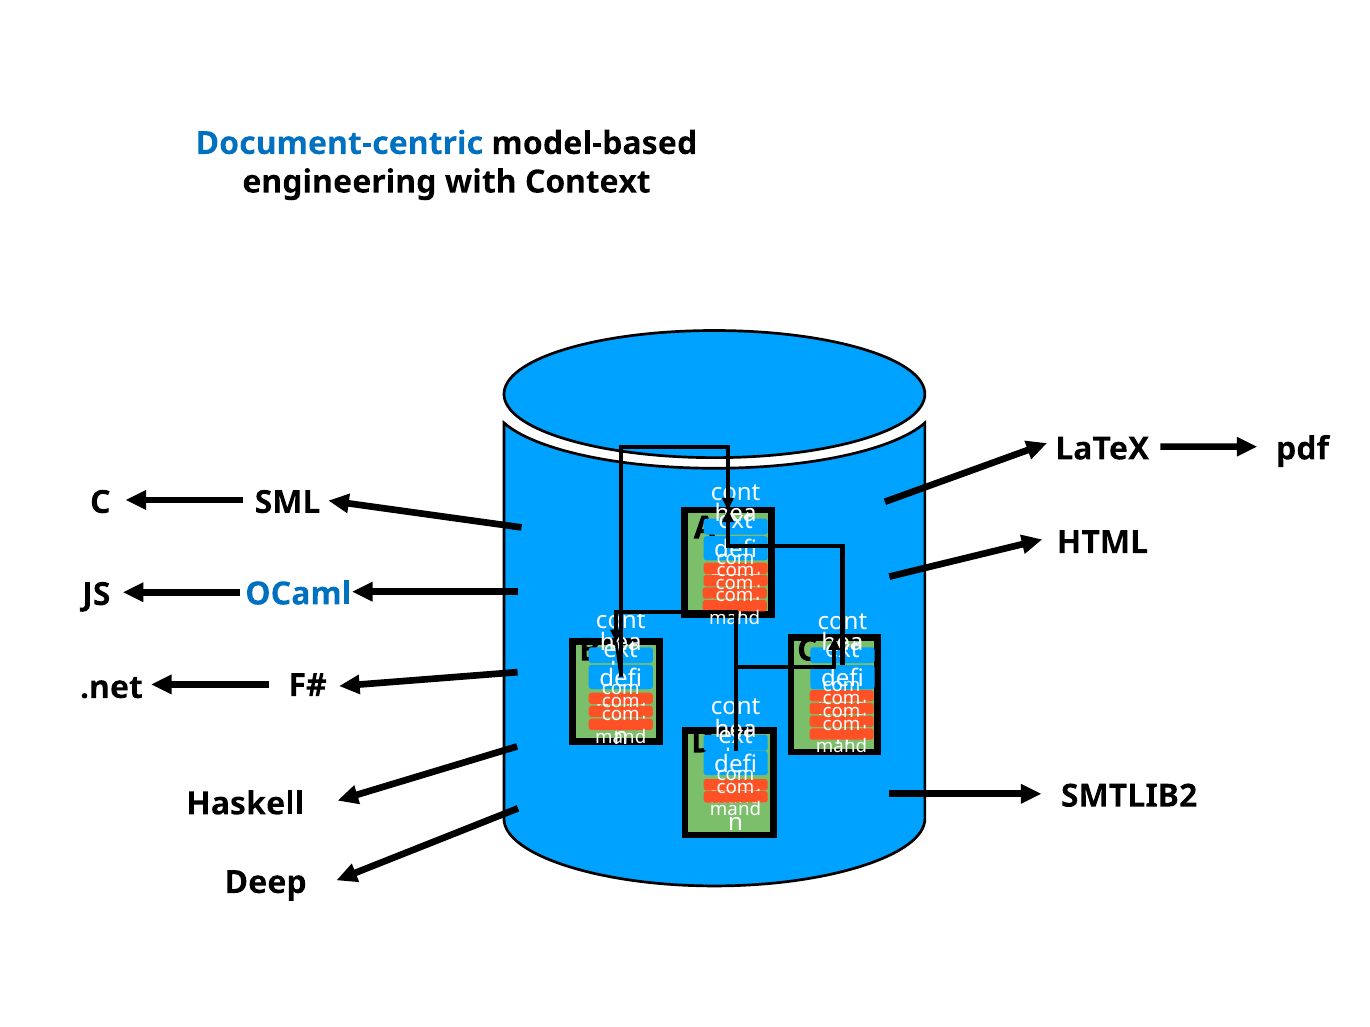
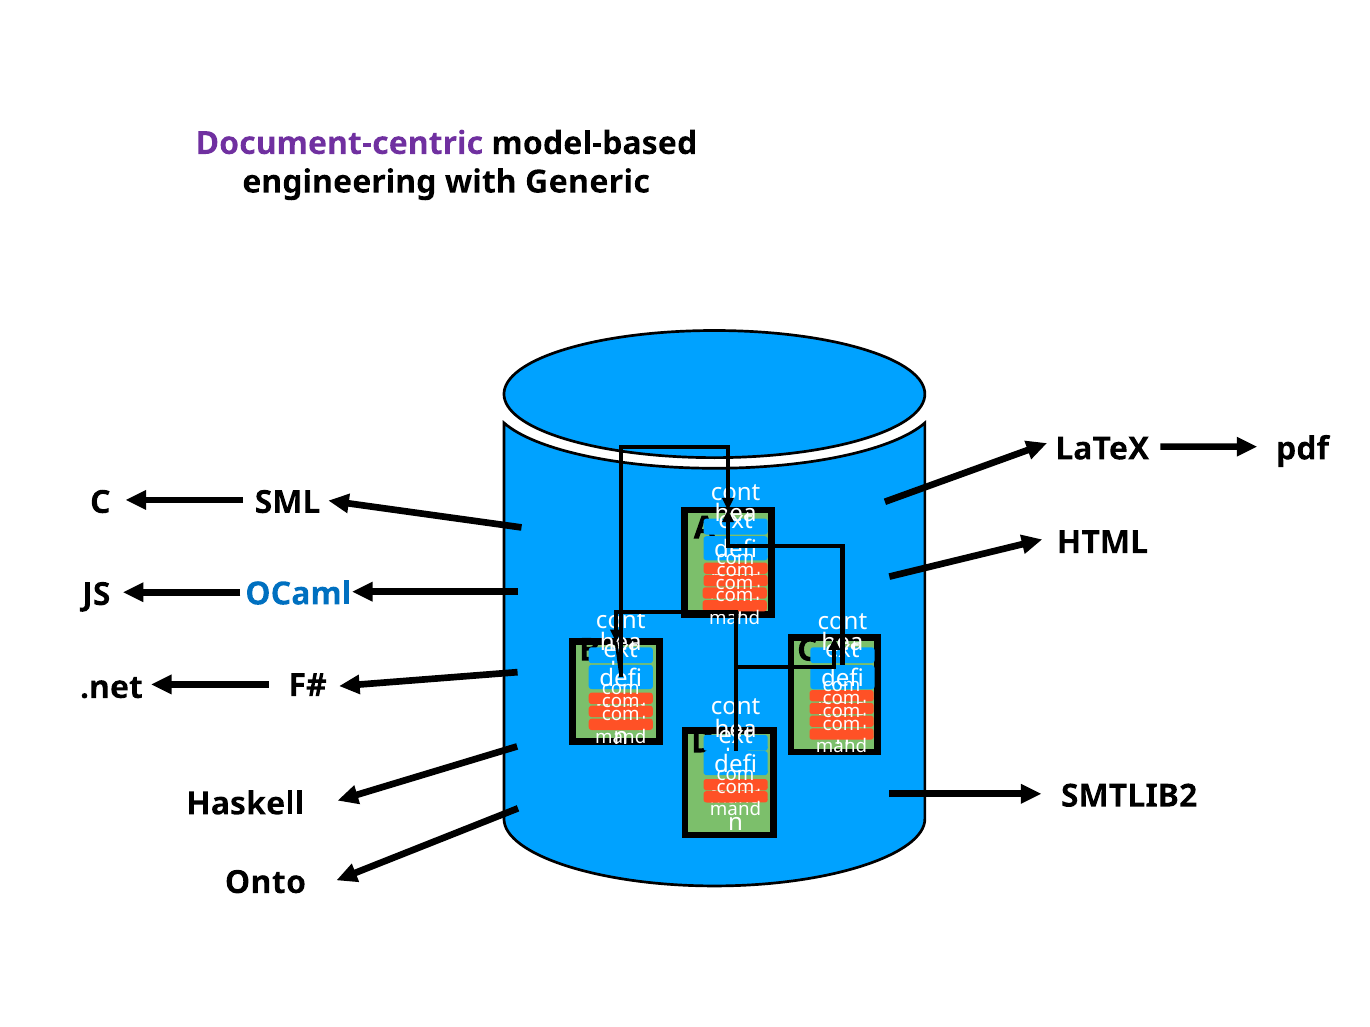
Document-centric colour: blue -> purple (339, 144)
Context: Context -> Generic (588, 182)
Deep: Deep -> Onto (265, 883)
